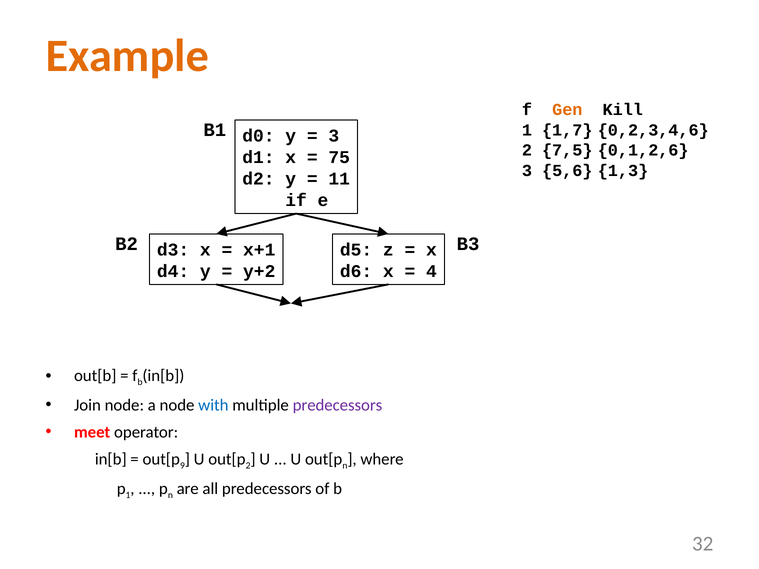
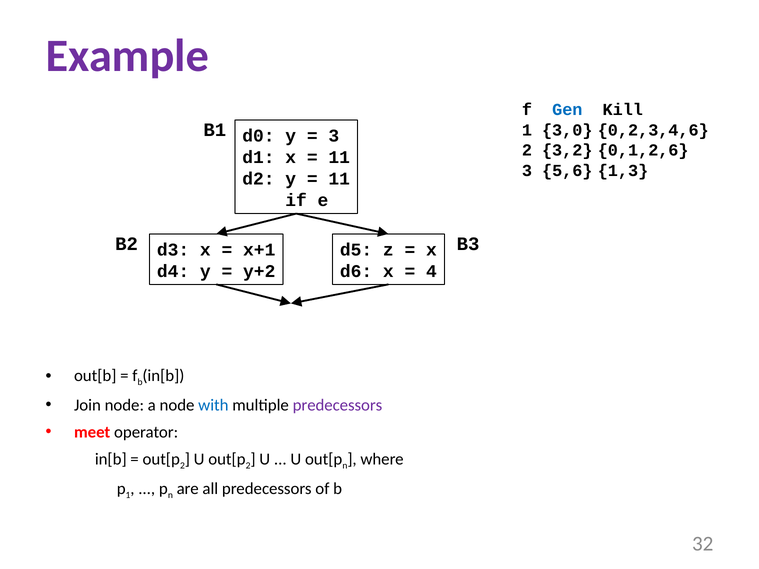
Example colour: orange -> purple (127, 56)
Gen colour: orange -> blue (567, 110)
1,7: 1,7 -> 3,0 (567, 130)
7,5: 7,5 -> 3,2 (567, 150)
75: 75 -> 11 (339, 157)
9: 9 -> 2 (182, 466)
